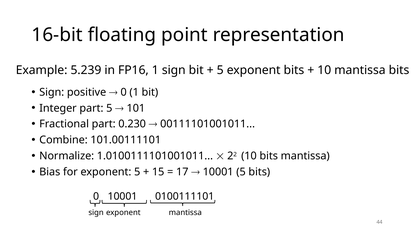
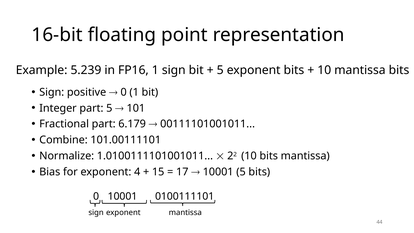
0.230: 0.230 -> 6.179 (132, 124)
exponent 5: 5 -> 4 (137, 172)
